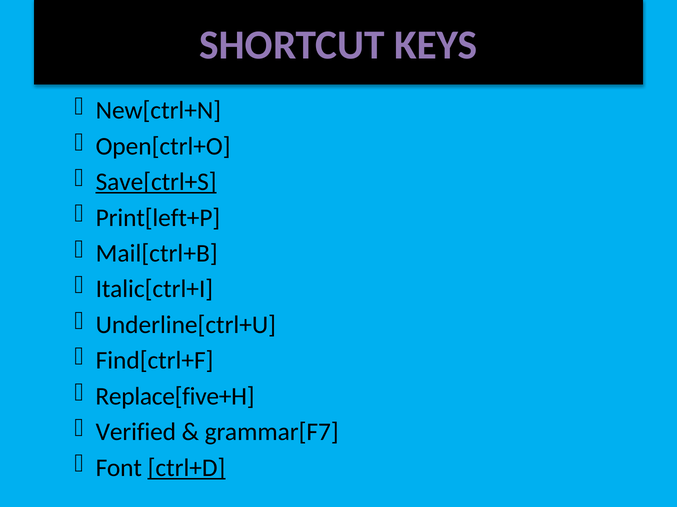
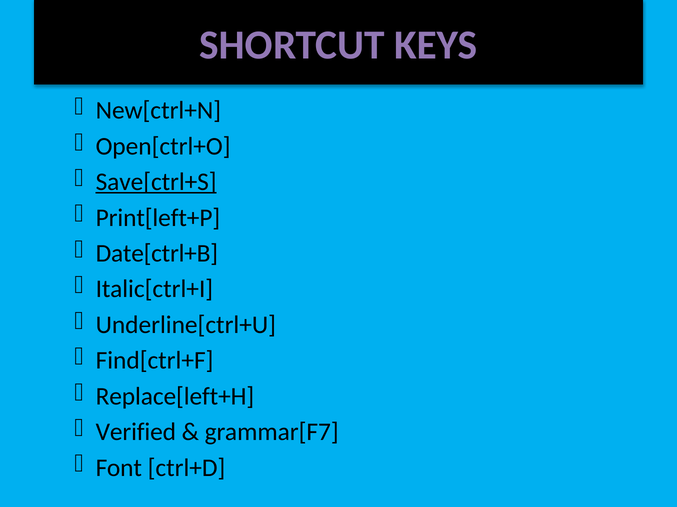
Mail[ctrl+B: Mail[ctrl+B -> Date[ctrl+B (157, 254)
Replace[five+H: Replace[five+H -> Replace[left+H (175, 397)
ctrl+D underline: present -> none (187, 468)
